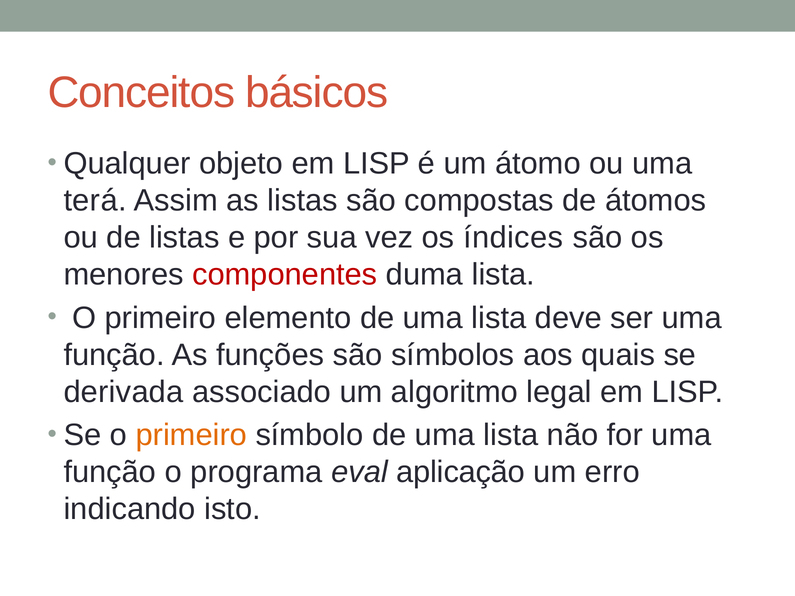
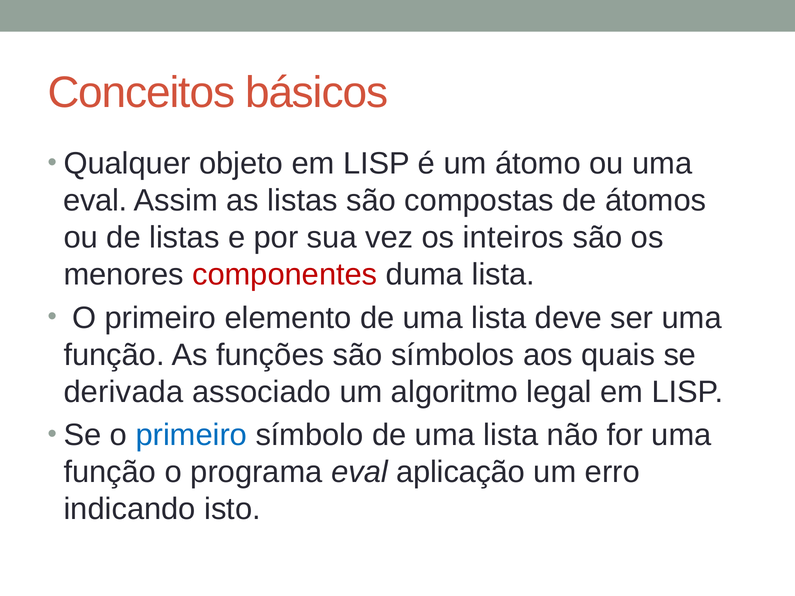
terá: terá -> eval (95, 201)
índices: índices -> inteiros (513, 238)
primeiro colour: orange -> blue (191, 435)
